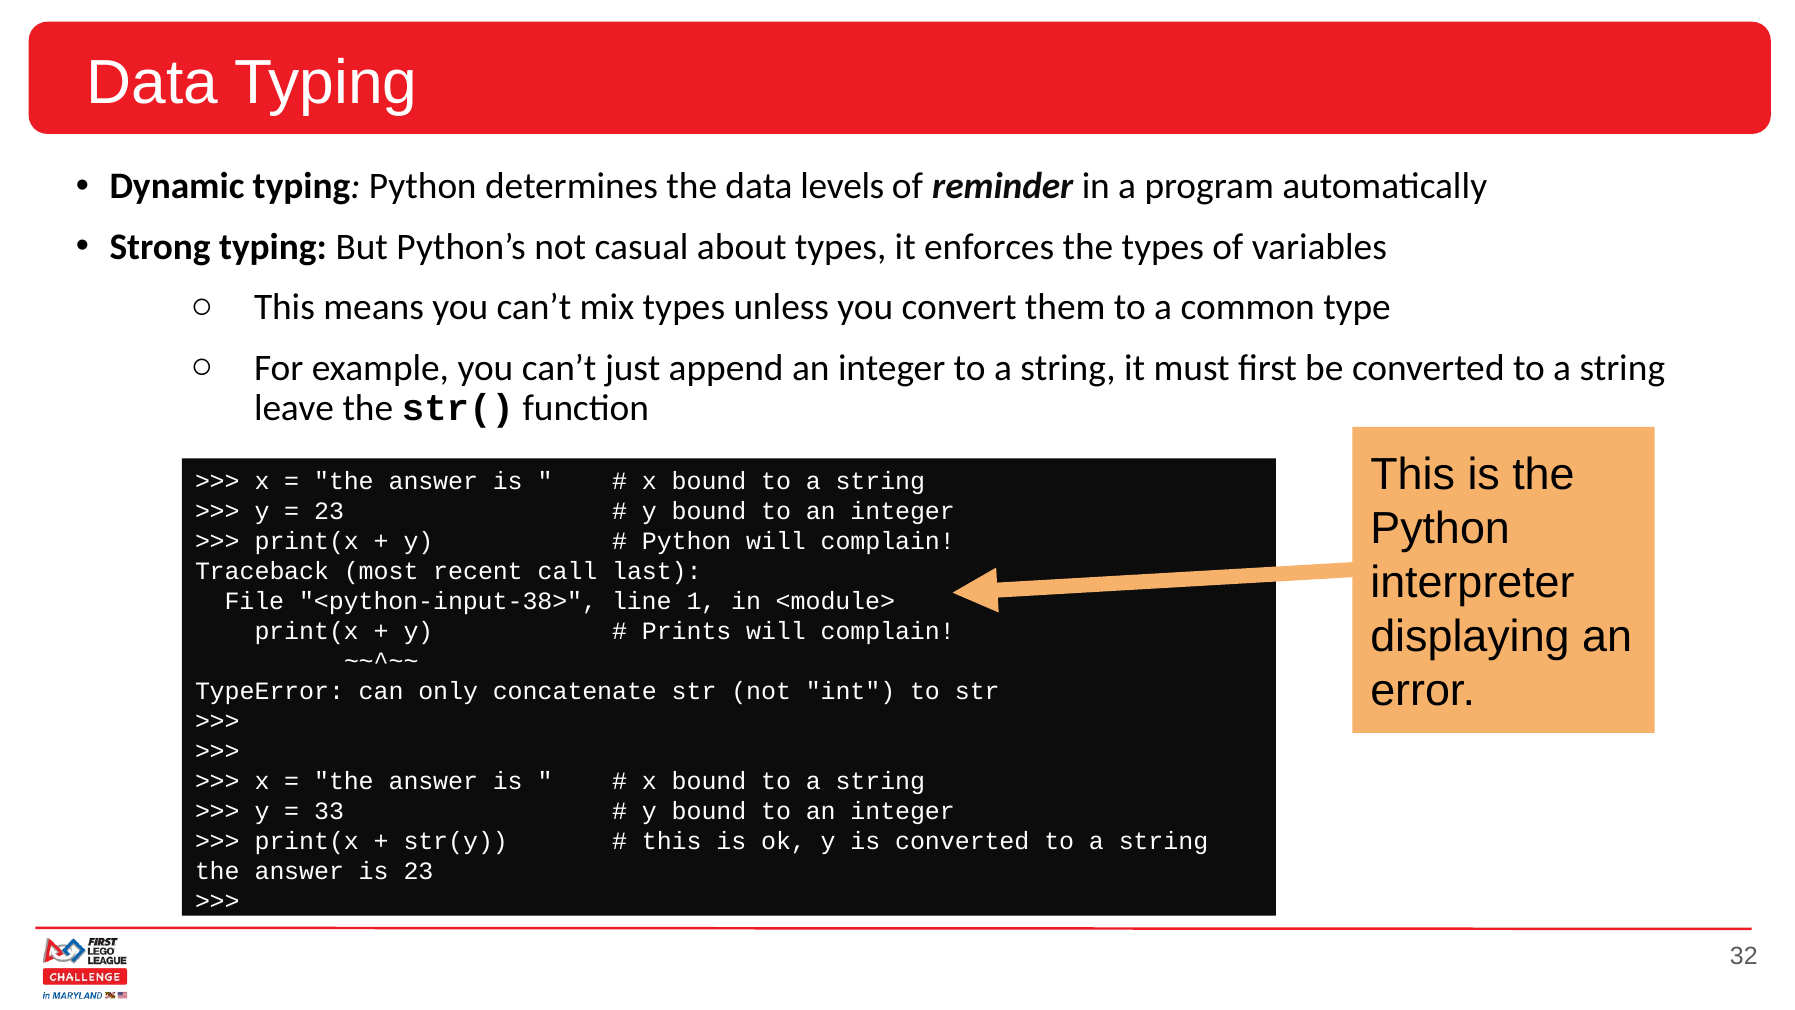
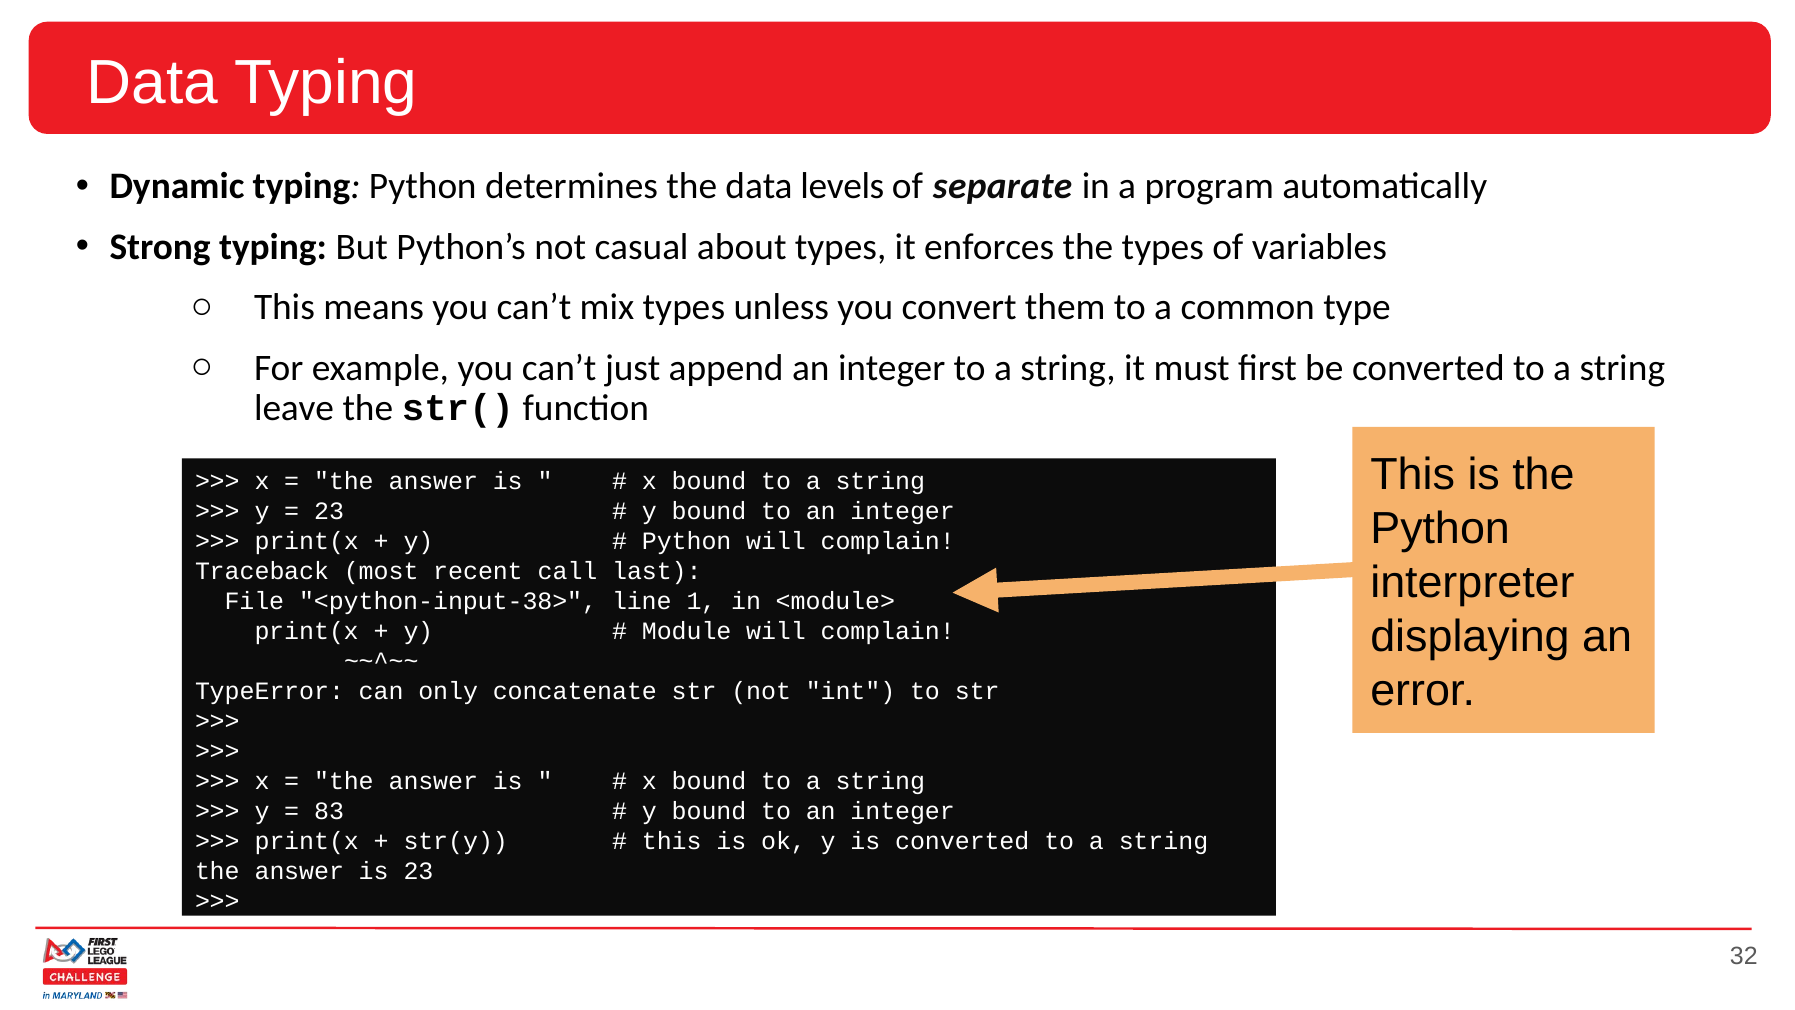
reminder: reminder -> separate (1003, 187)
Prints: Prints -> Module (687, 631)
33: 33 -> 83 (329, 811)
